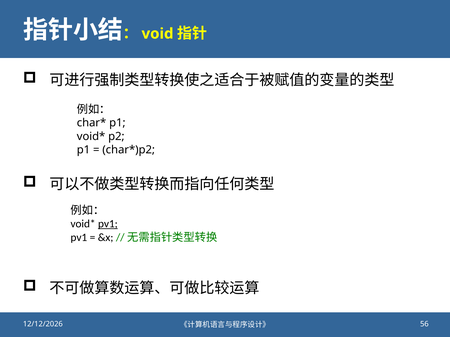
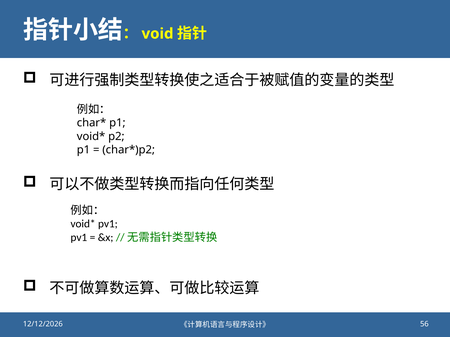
pv1 underline: present -> none (108, 224)
